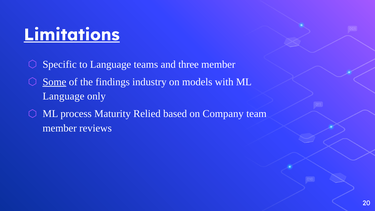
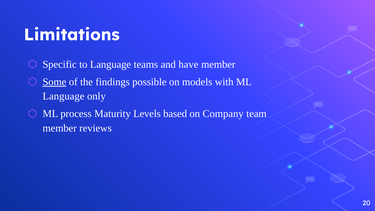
Limitations underline: present -> none (72, 35)
three: three -> have (188, 64)
industry: industry -> possible (149, 82)
Relied: Relied -> Levels (147, 114)
